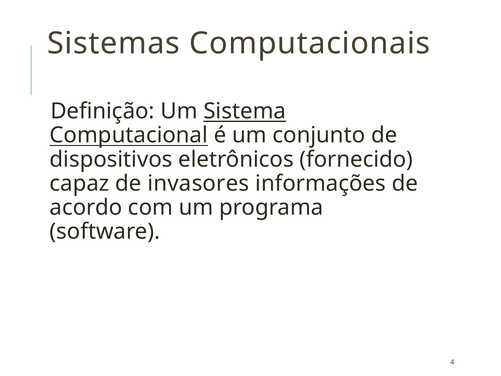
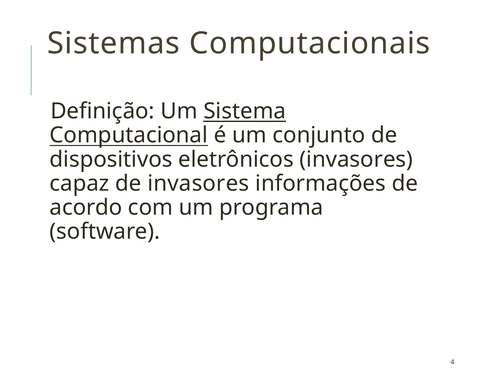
eletrônicos fornecido: fornecido -> invasores (356, 159)
